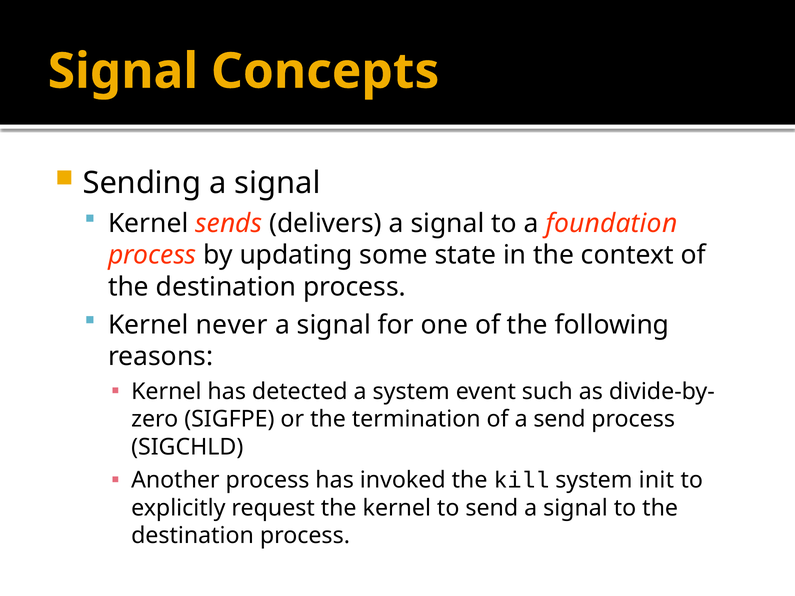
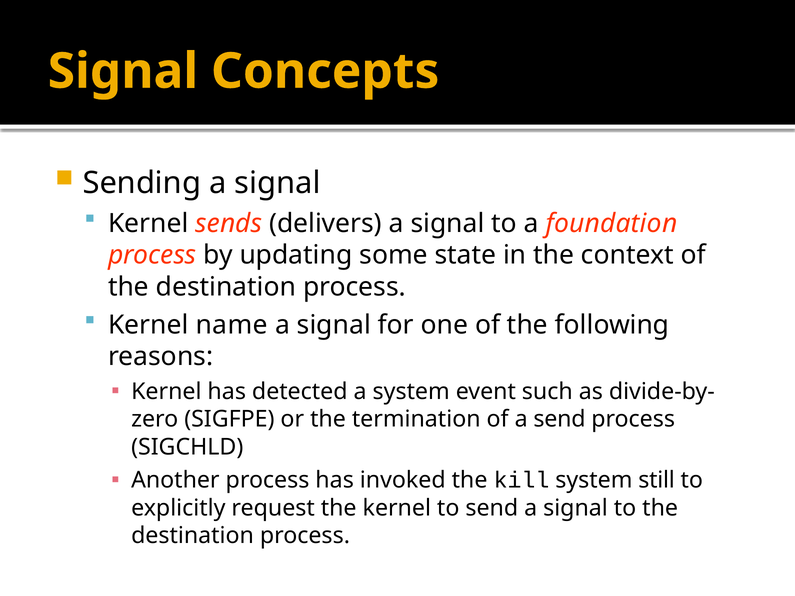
never: never -> name (232, 325)
init: init -> still (657, 480)
